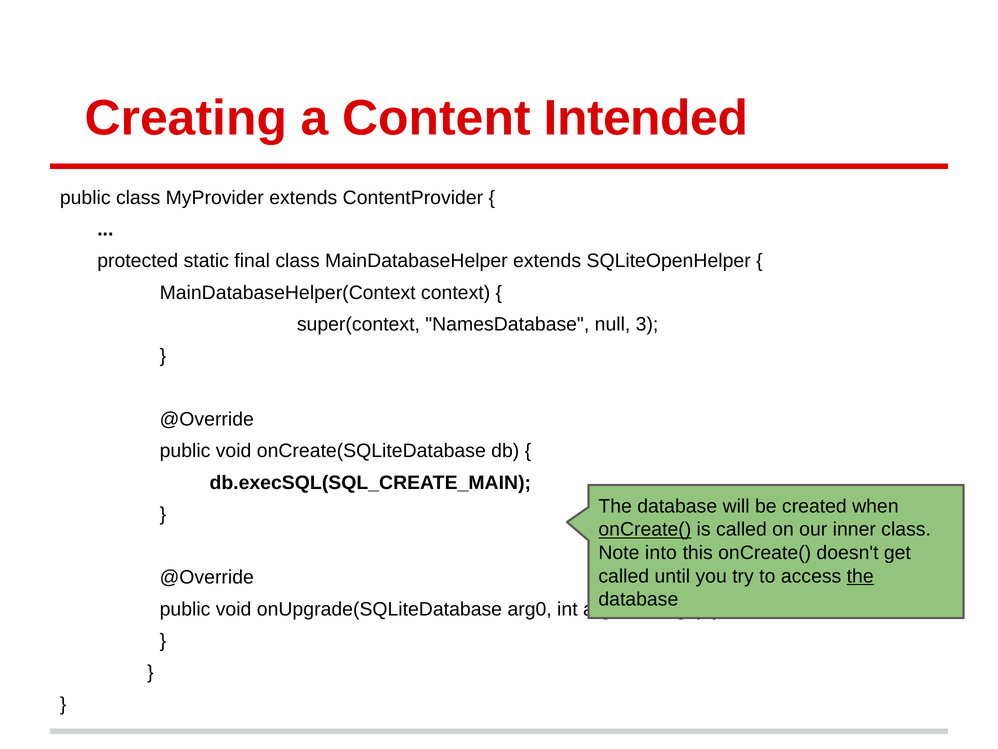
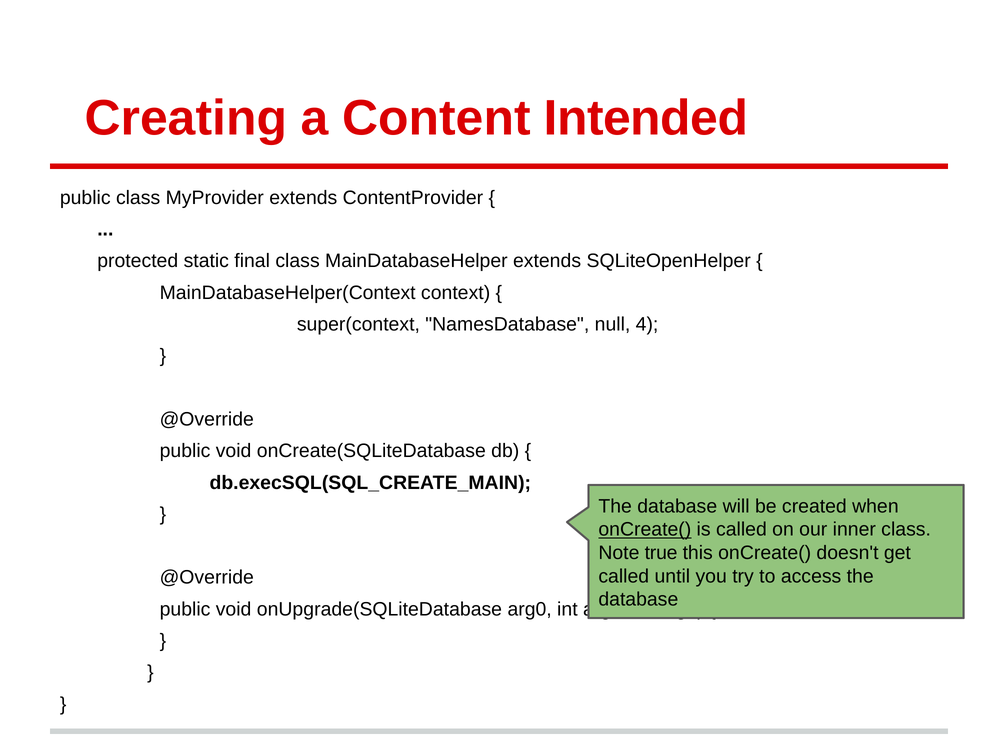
3: 3 -> 4 (647, 324)
into: into -> true (661, 552)
the underline: present -> none (860, 576)
